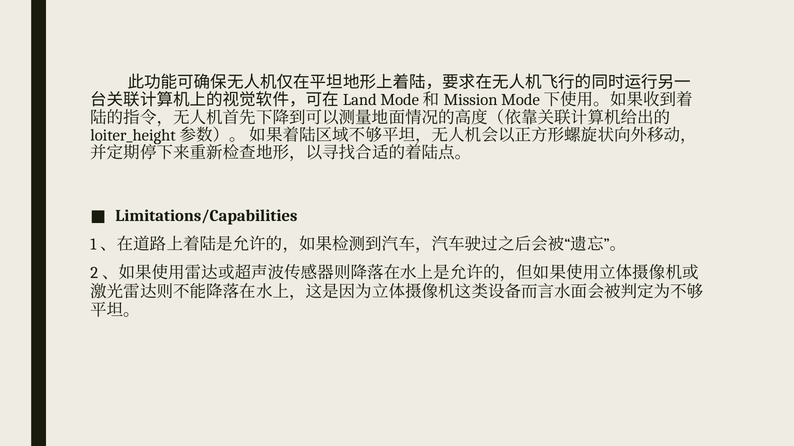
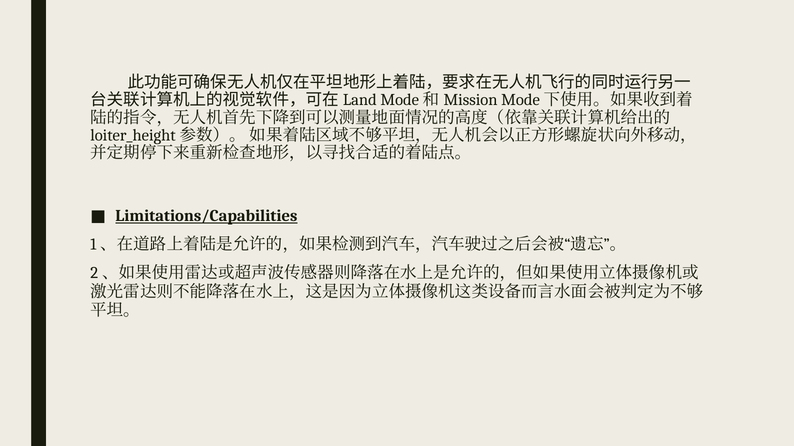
Limitations/Capabilities underline: none -> present (206, 216)
